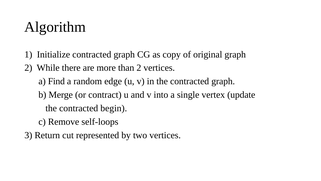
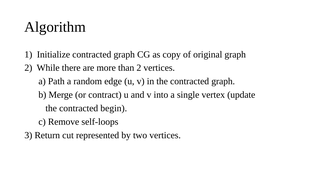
Find: Find -> Path (56, 81)
